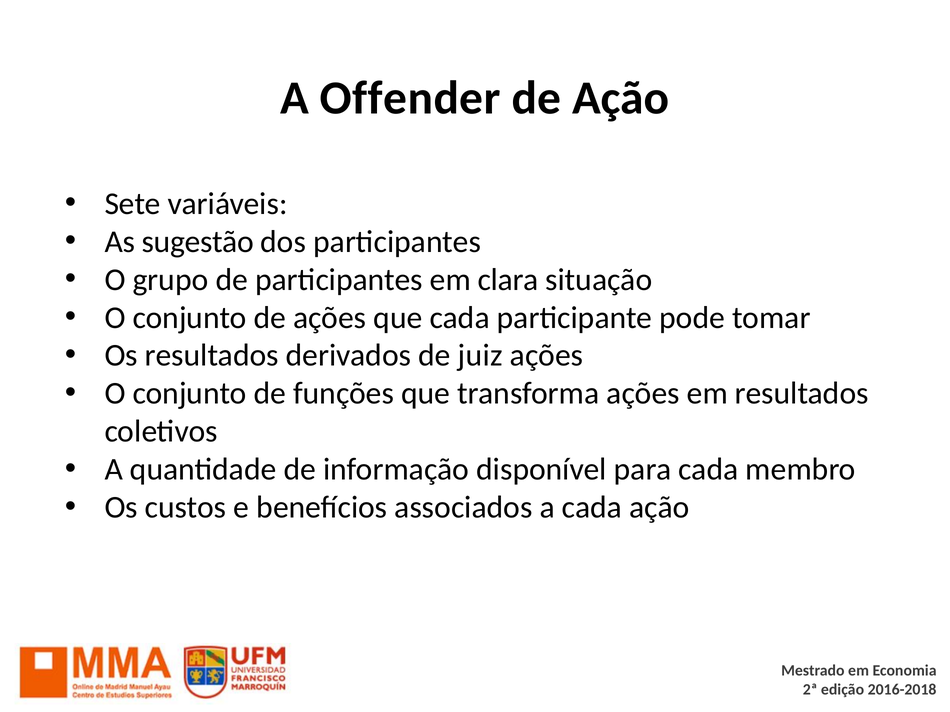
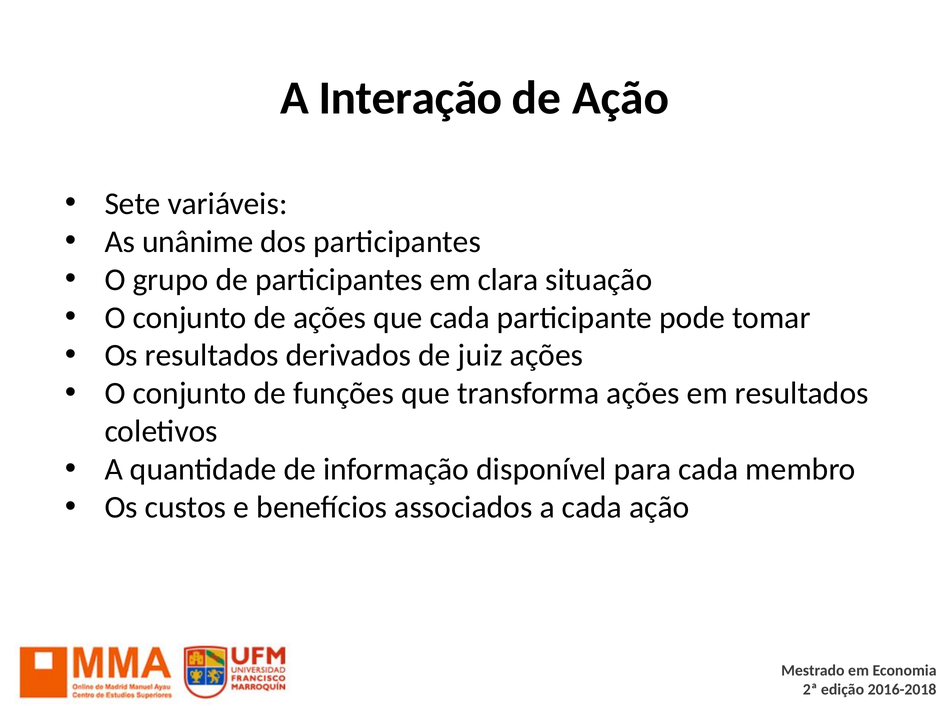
Offender: Offender -> Interação (411, 98)
sugestão: sugestão -> unânime (198, 242)
